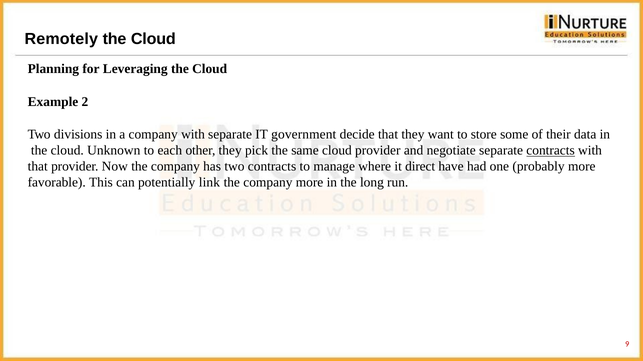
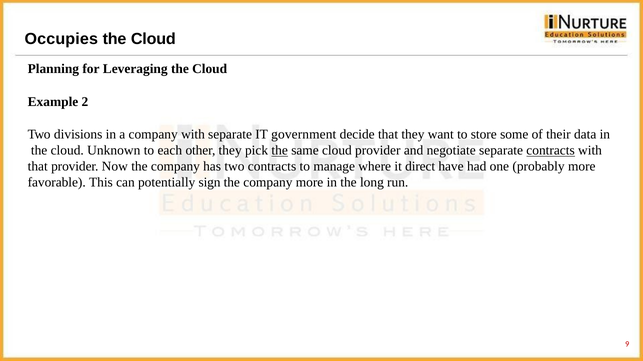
Remotely: Remotely -> Occupies (61, 39)
the underline: none -> present (280, 151)
link: link -> sign (210, 183)
